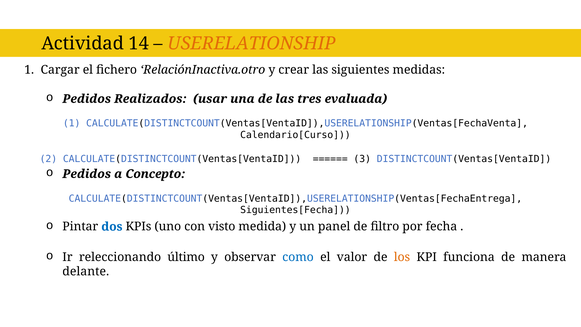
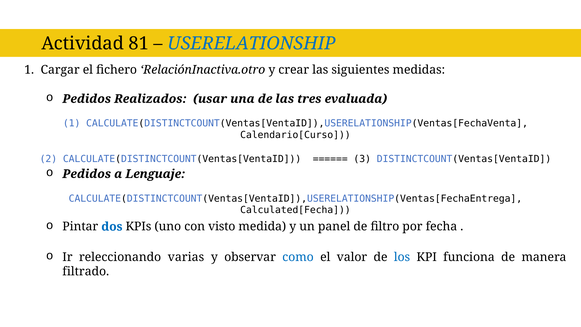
14: 14 -> 81 (139, 43)
USERELATIONSHIP colour: orange -> blue (252, 43)
Concepto: Concepto -> Lenguaje (155, 174)
Siguientes[Fecha: Siguientes[Fecha -> Calculated[Fecha (295, 210)
último: último -> varias (186, 257)
los colour: orange -> blue (402, 257)
delante: delante -> filtrado (86, 271)
